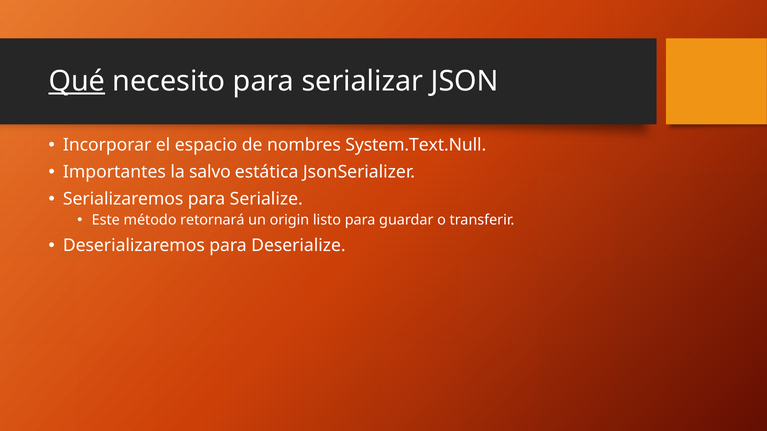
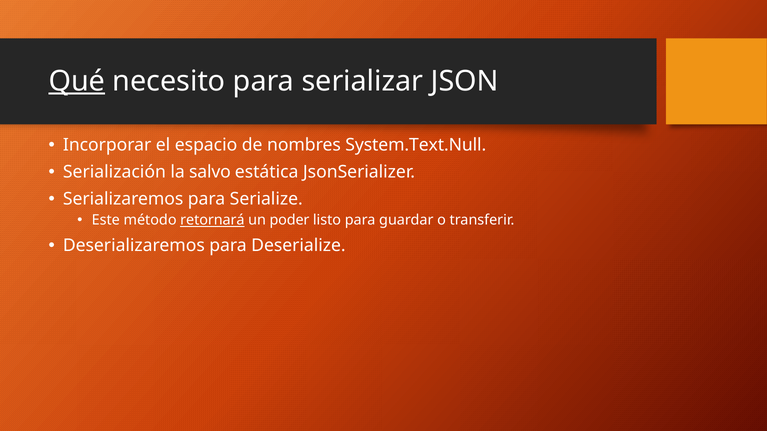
Importantes: Importantes -> Serialización (114, 172)
retornará underline: none -> present (212, 220)
origin: origin -> poder (289, 220)
